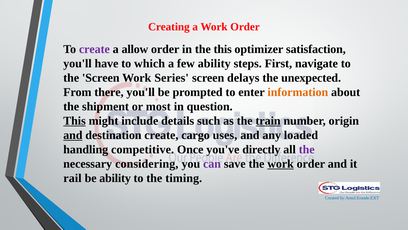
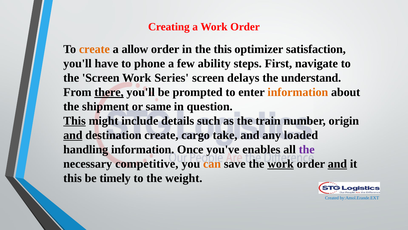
create colour: purple -> orange (94, 49)
which: which -> phone (150, 64)
unexpected: unexpected -> understand (311, 78)
there underline: none -> present (109, 92)
most: most -> same (158, 106)
train underline: present -> none (268, 121)
uses: uses -> take (225, 135)
handling competitive: competitive -> information (143, 149)
directly: directly -> enables (261, 149)
considering: considering -> competitive (147, 164)
can colour: purple -> orange (212, 164)
and underline: none -> present (337, 164)
rail: rail -> this (73, 178)
be ability: ability -> timely (115, 178)
timing: timing -> weight (184, 178)
